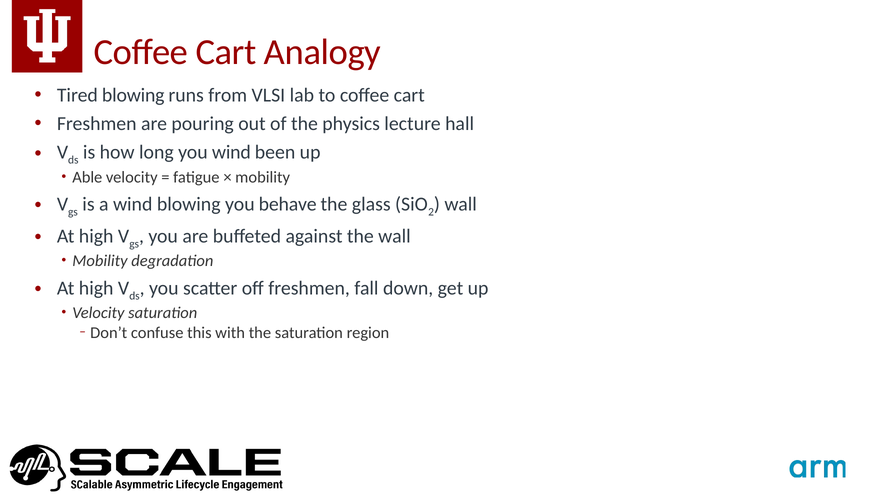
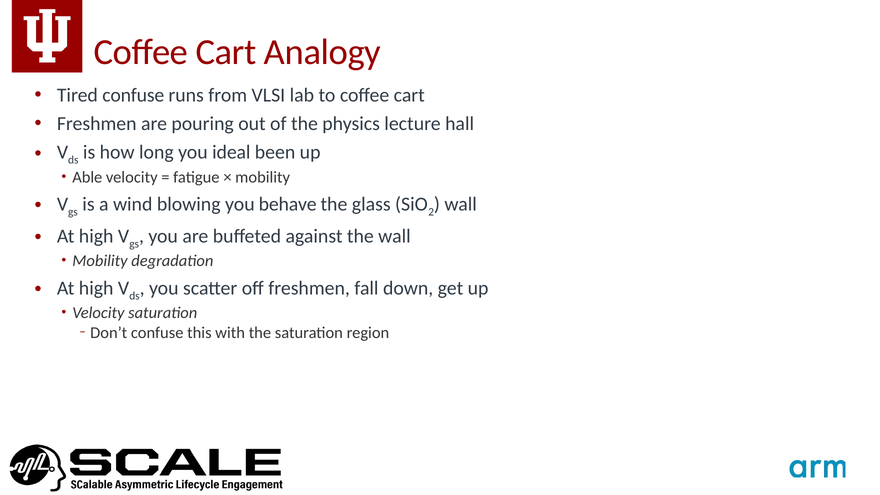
Tired blowing: blowing -> confuse (133, 95)
you wind: wind -> ideal (231, 152)
